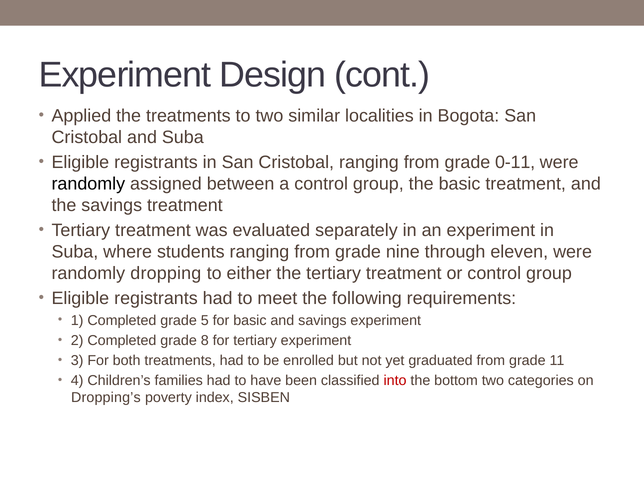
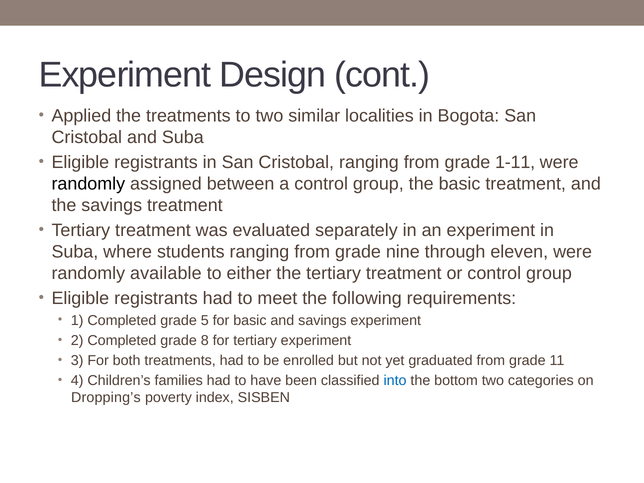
0-11: 0-11 -> 1-11 (515, 162)
dropping: dropping -> available (166, 273)
into colour: red -> blue (395, 380)
